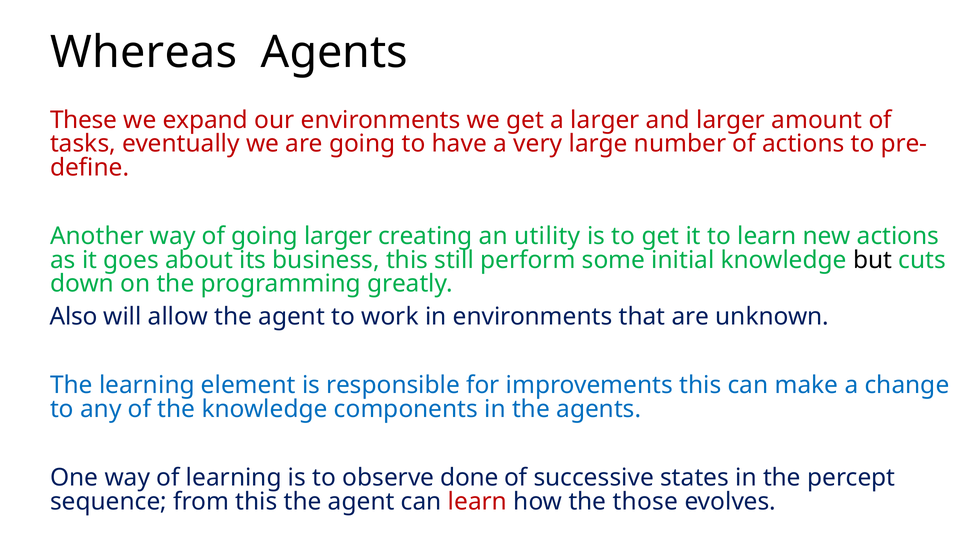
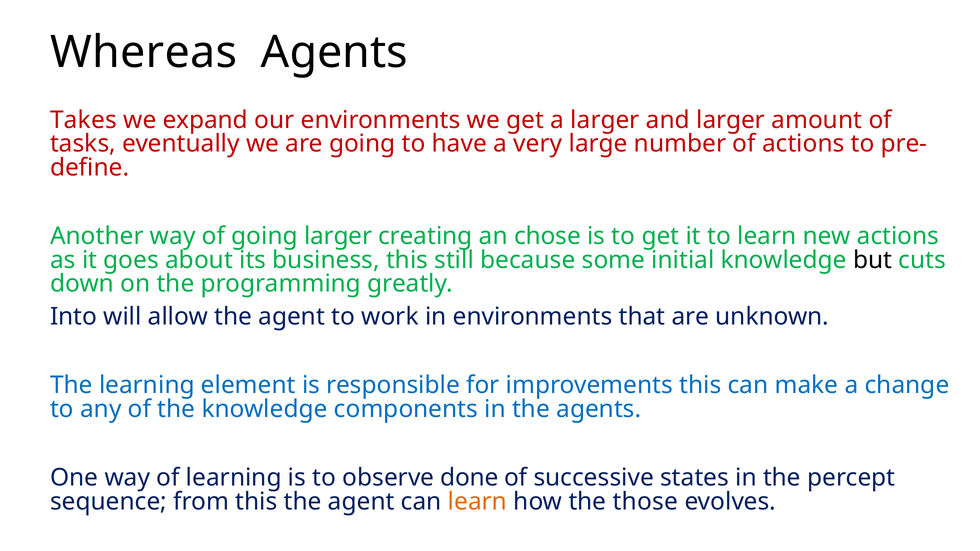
These: These -> Takes (83, 120)
utility: utility -> chose (548, 236)
perform: perform -> because (528, 260)
Also: Also -> Into (74, 317)
learn colour: red -> orange (477, 502)
